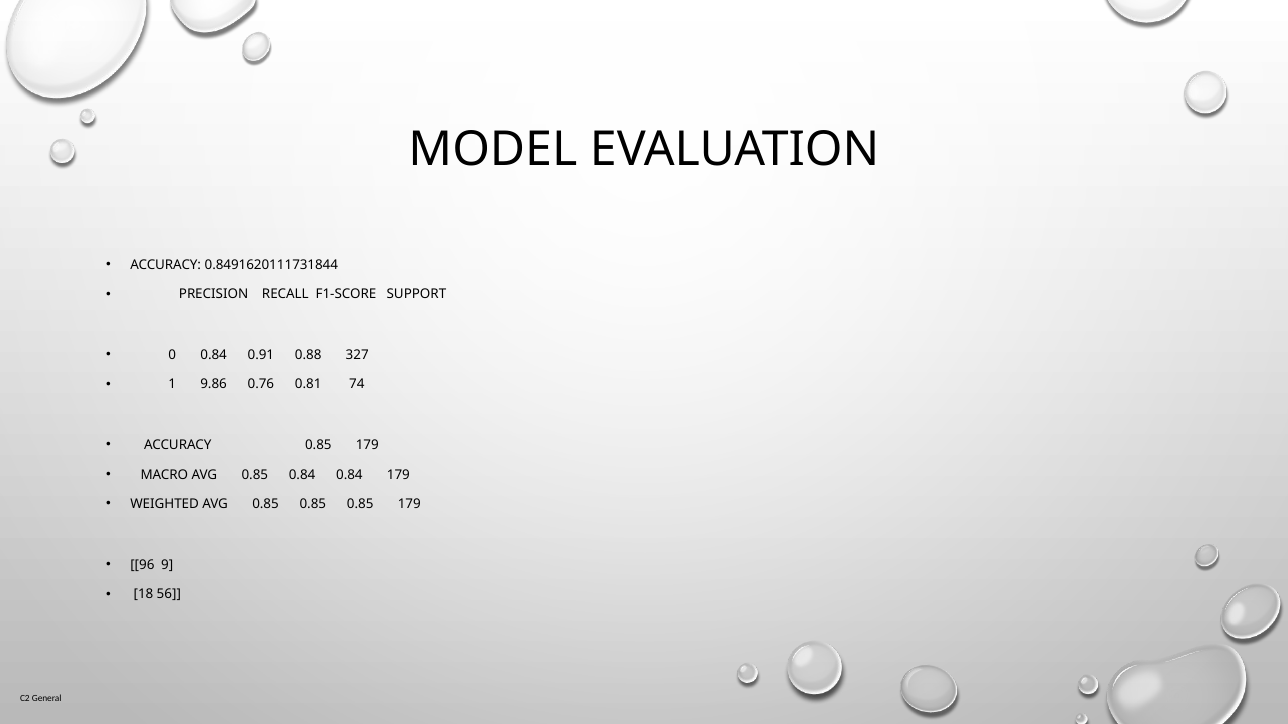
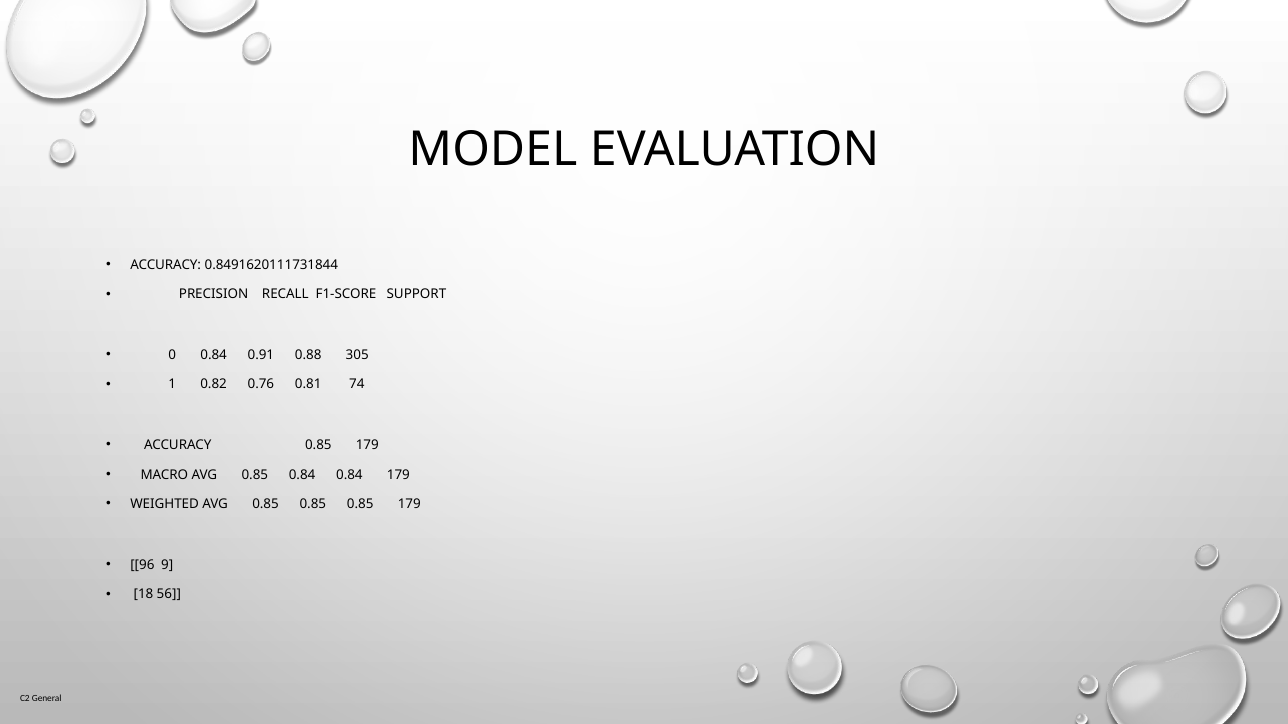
327: 327 -> 305 (357, 355)
9.86: 9.86 -> 0.82 (214, 385)
